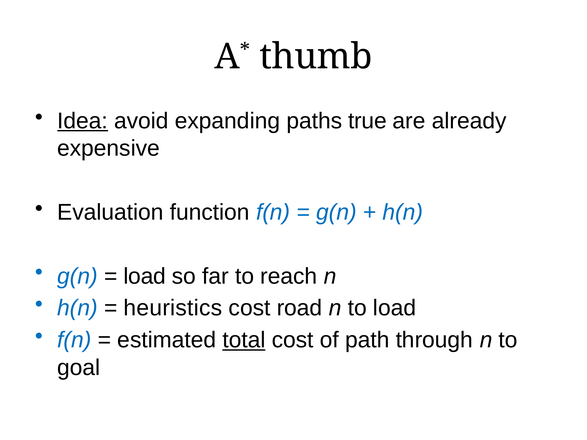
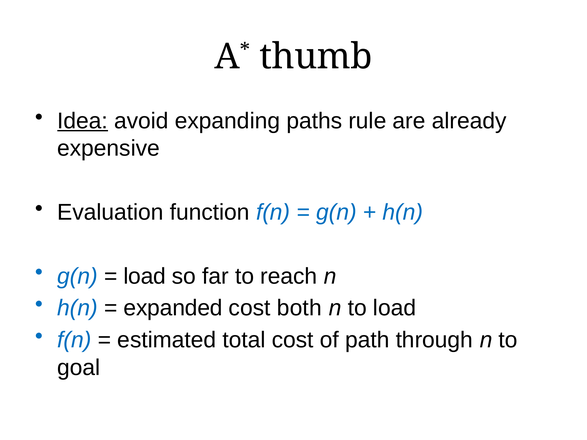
true: true -> rule (367, 121)
heuristics: heuristics -> expanded (173, 308)
road: road -> both (299, 308)
total underline: present -> none (244, 340)
